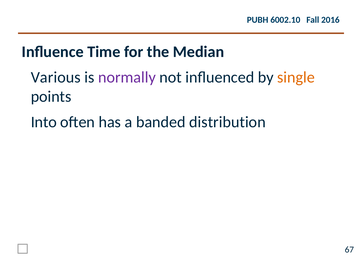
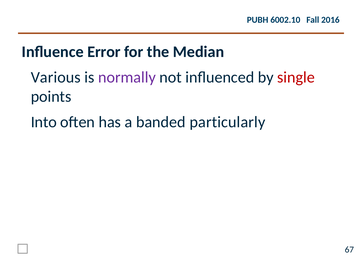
Time: Time -> Error (104, 52)
single colour: orange -> red (296, 77)
distribution: distribution -> particularly (227, 122)
